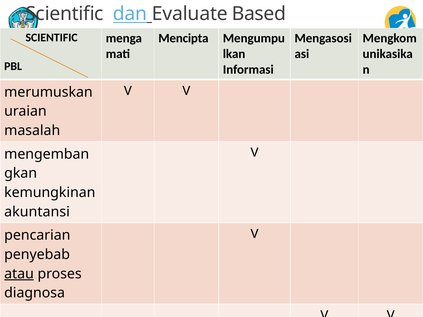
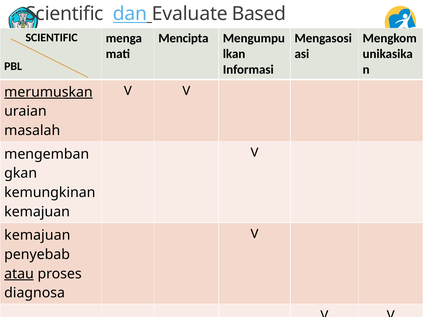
merumuskan underline: none -> present (48, 92)
akuntansi: akuntansi -> kemajuan (37, 212)
pencarian: pencarian -> kemajuan (37, 235)
